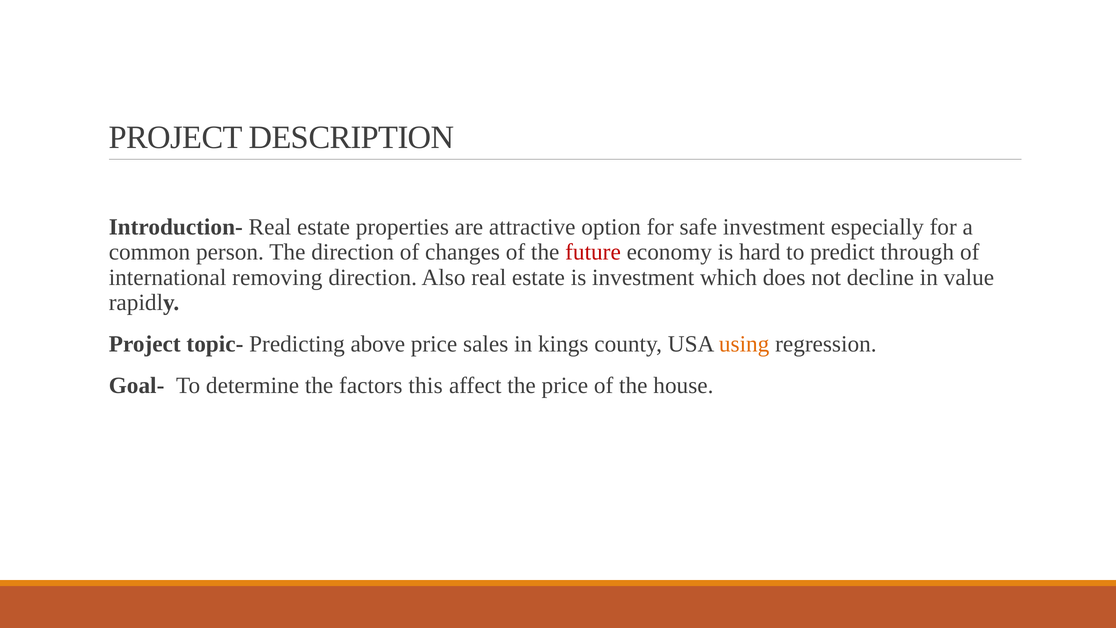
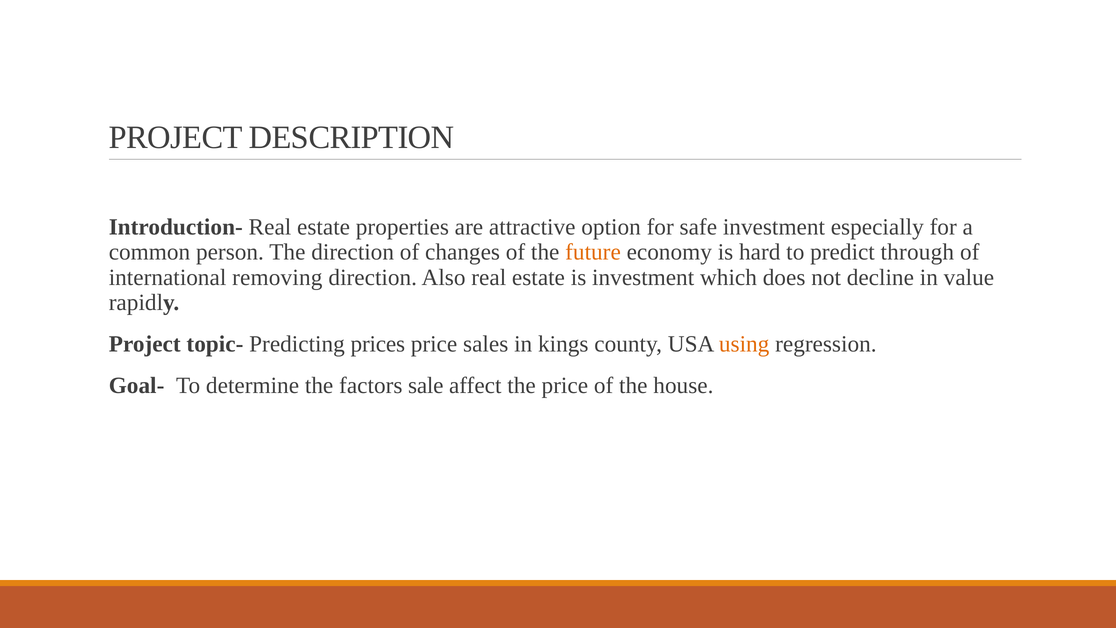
future colour: red -> orange (593, 252)
above: above -> prices (378, 344)
this: this -> sale (426, 385)
